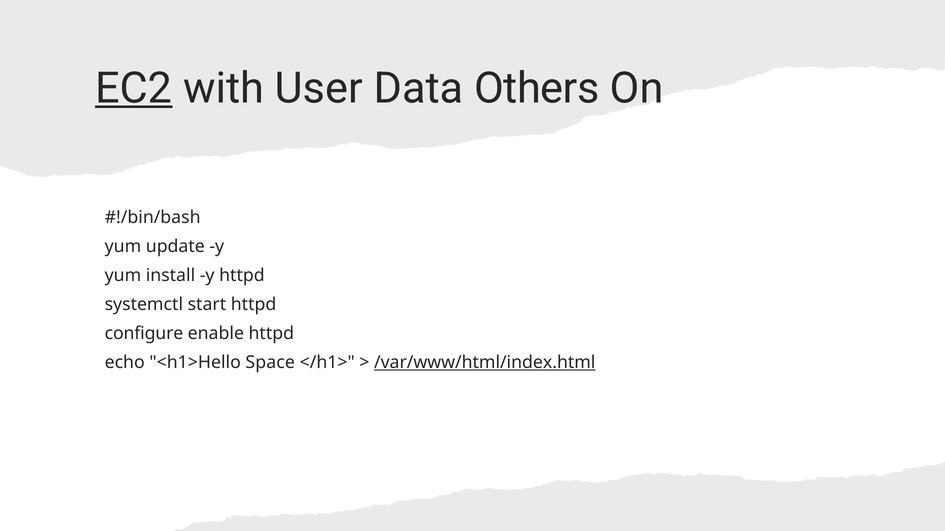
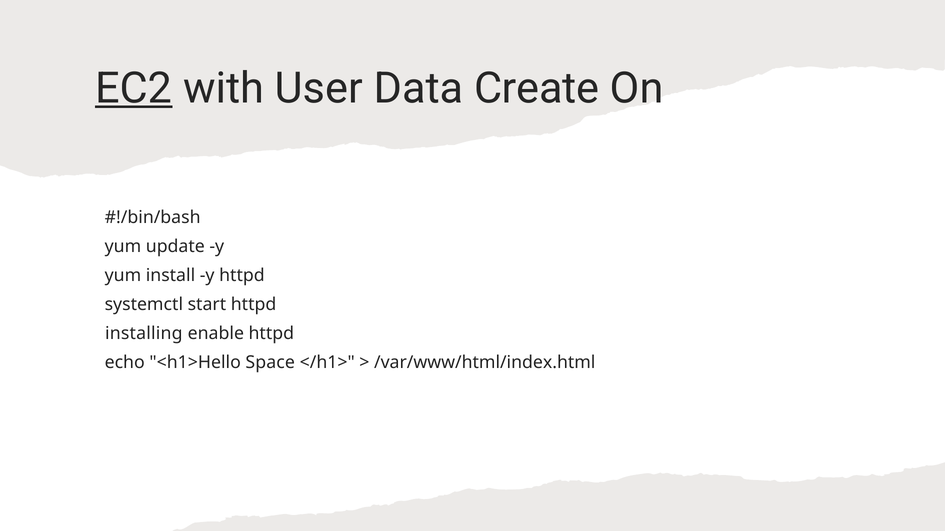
Others: Others -> Create (537, 88)
configure: configure -> installing (144, 334)
/var/www/html/index.html underline: present -> none (485, 363)
